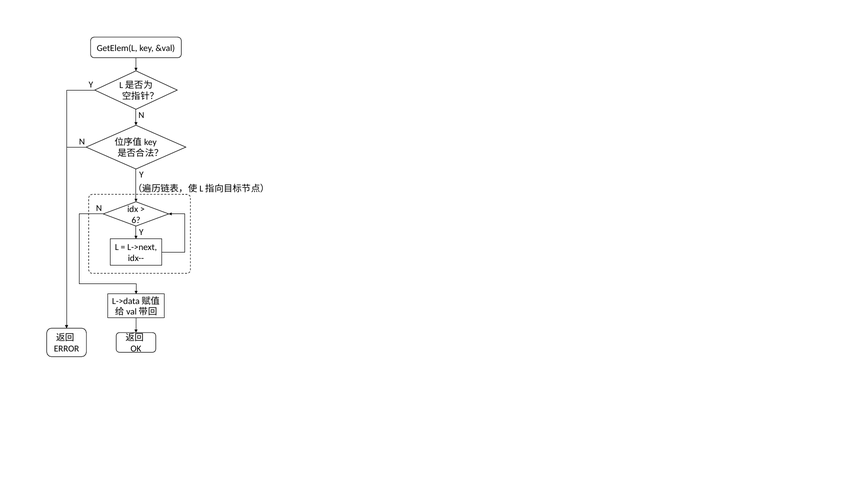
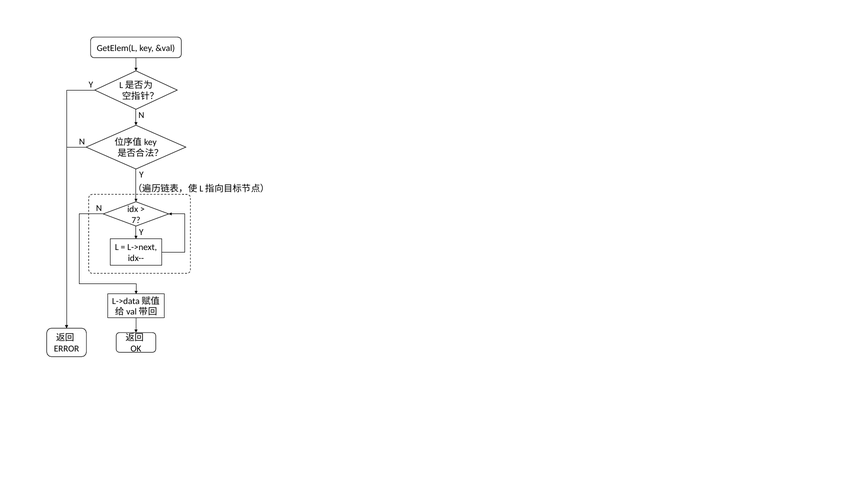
6: 6 -> 7 (136, 220)
